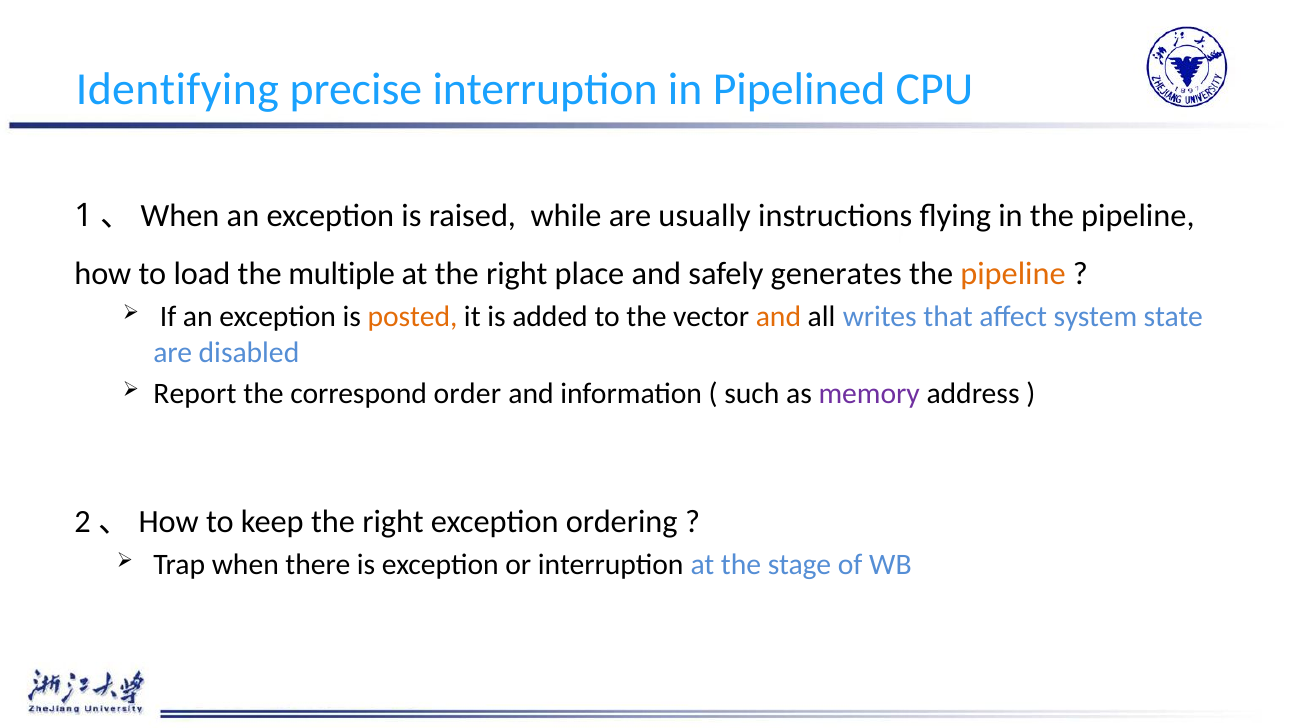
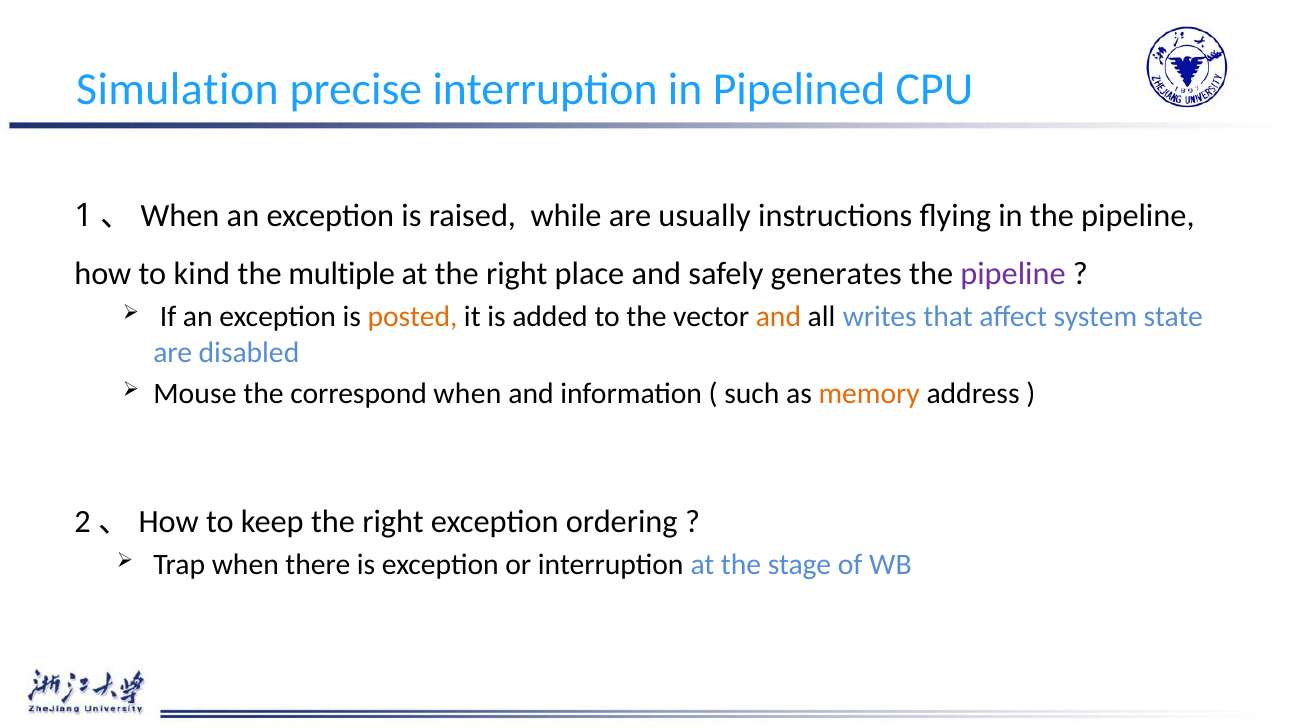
Identifying: Identifying -> Simulation (177, 89)
load: load -> kind (202, 274)
pipeline colour: orange -> purple (1013, 274)
Report: Report -> Mouse (195, 394)
correspond order: order -> when (467, 394)
memory colour: purple -> orange (869, 394)
